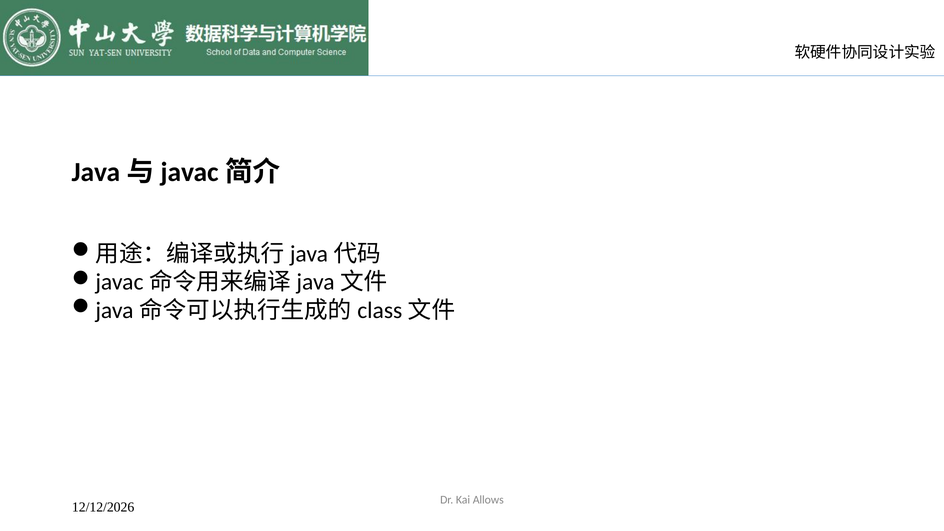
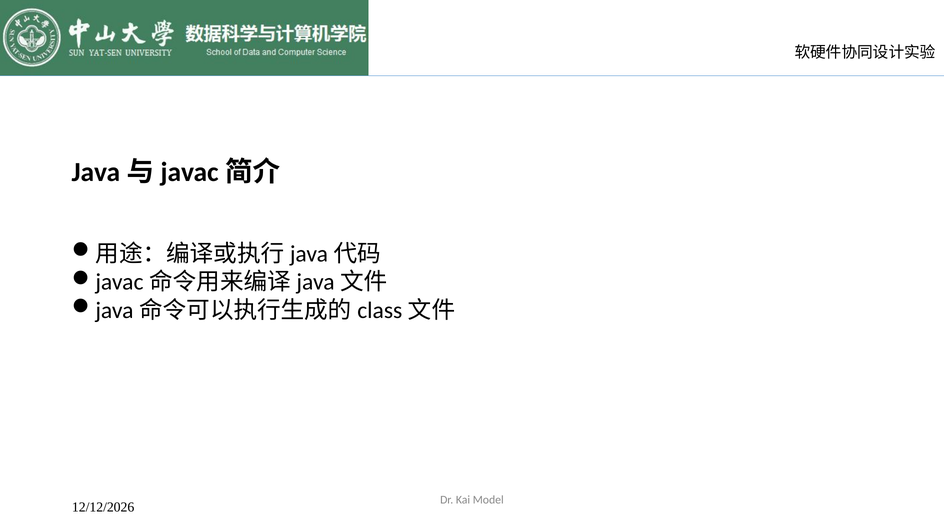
Allows: Allows -> Model (488, 500)
